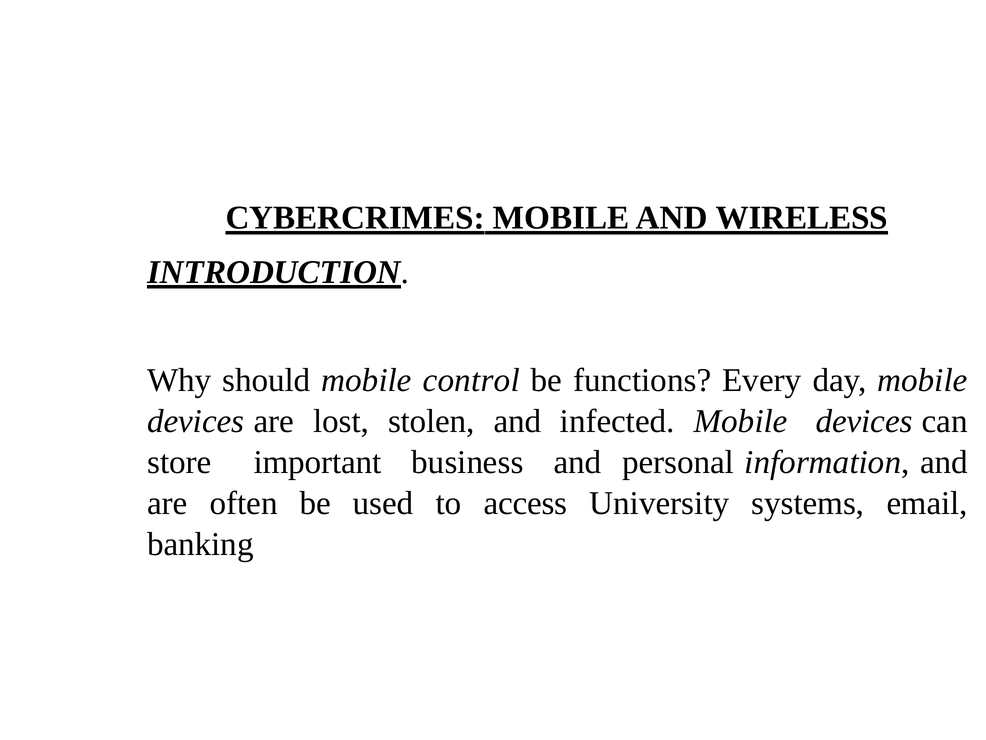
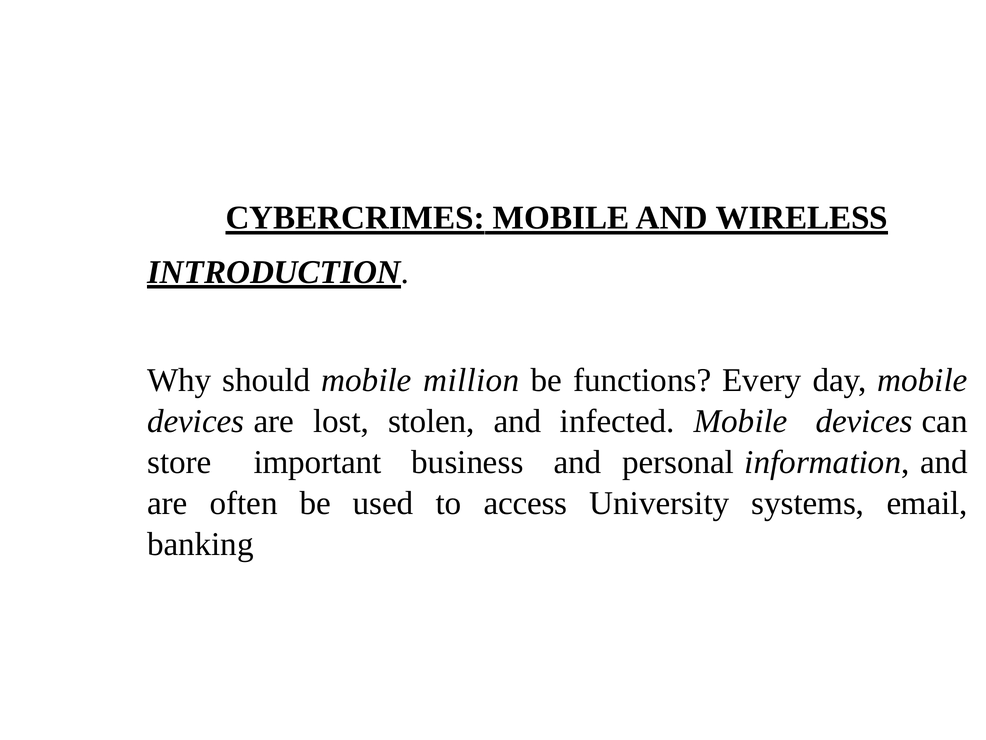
control: control -> million (471, 380)
